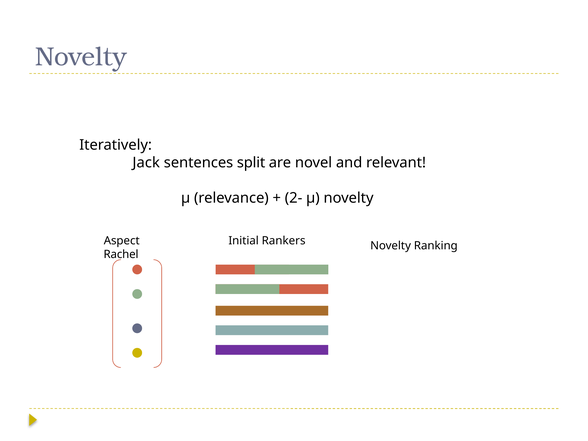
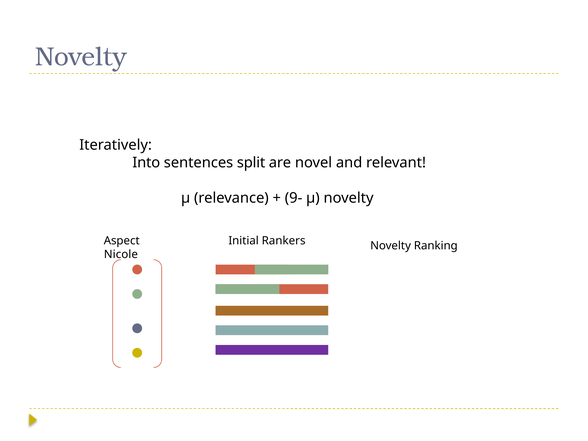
Jack: Jack -> Into (146, 163)
2-: 2- -> 9- (294, 198)
Rachel: Rachel -> Nicole (121, 255)
